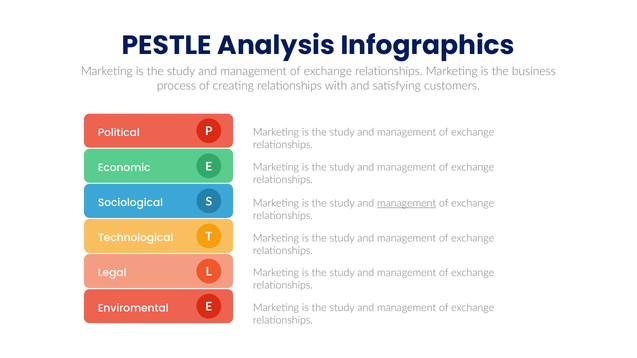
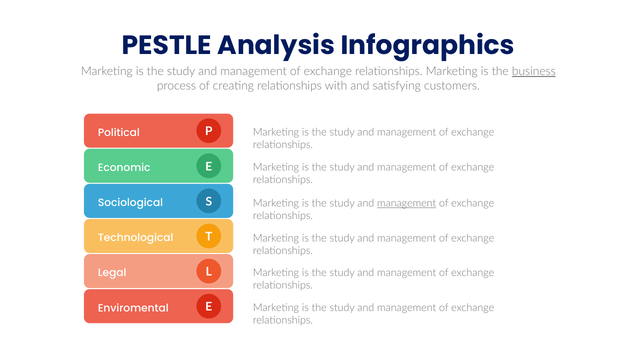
business underline: none -> present (534, 71)
